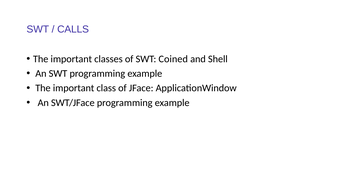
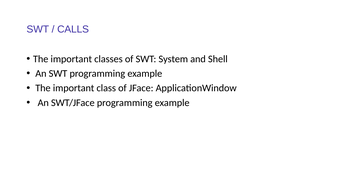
Coined: Coined -> System (173, 59)
